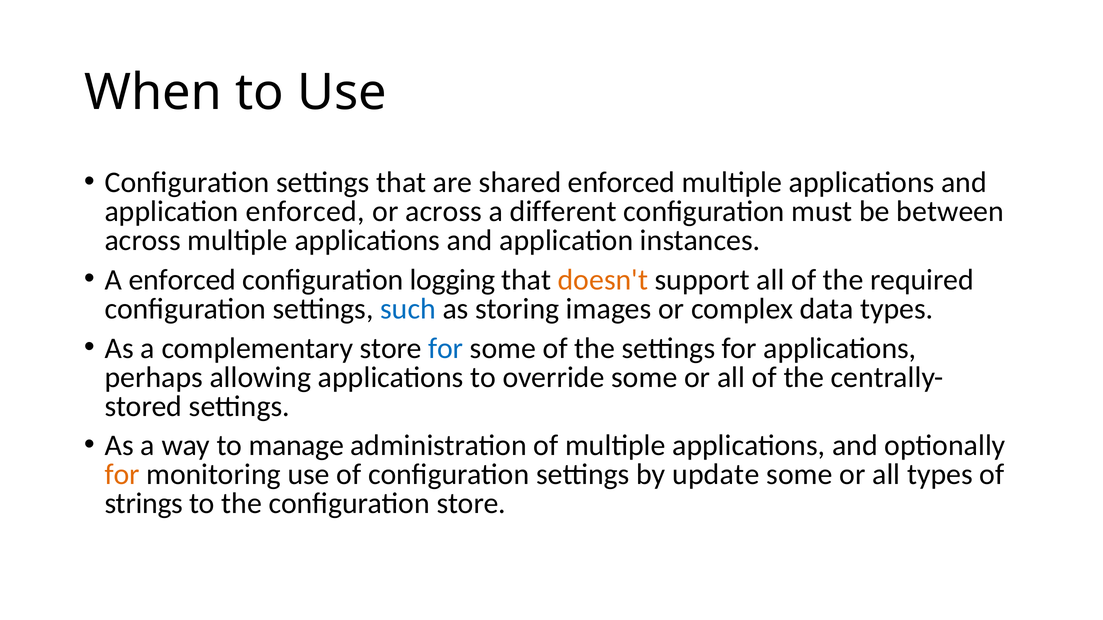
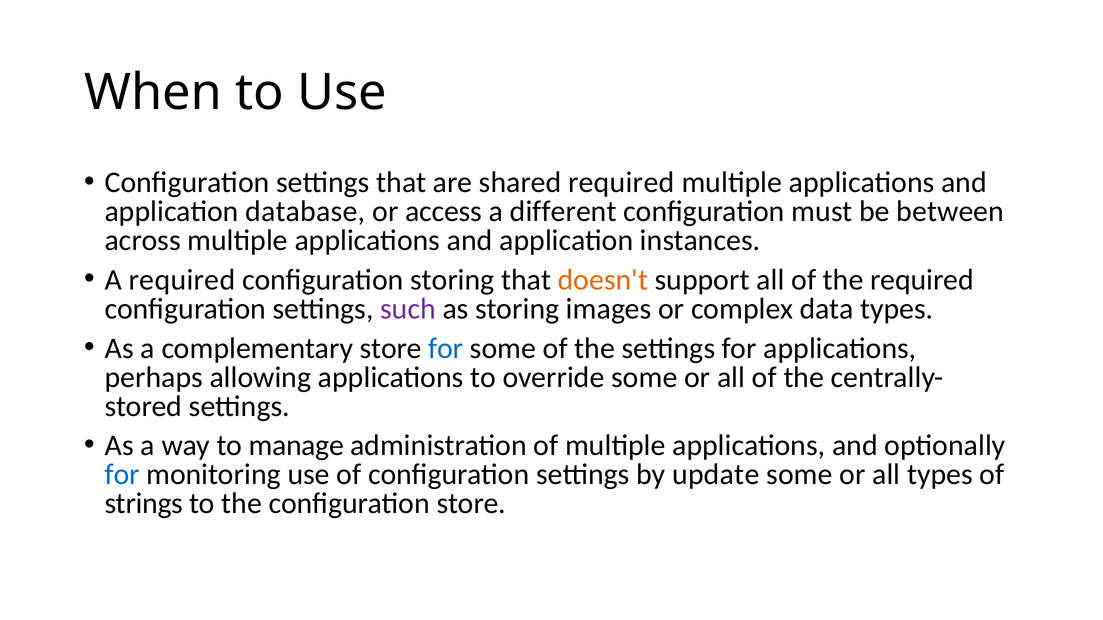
shared enforced: enforced -> required (621, 183)
application enforced: enforced -> database (305, 212)
or across: across -> access (444, 212)
A enforced: enforced -> required (182, 280)
configuration logging: logging -> storing (452, 280)
such colour: blue -> purple (408, 309)
for colour: orange -> blue (122, 475)
